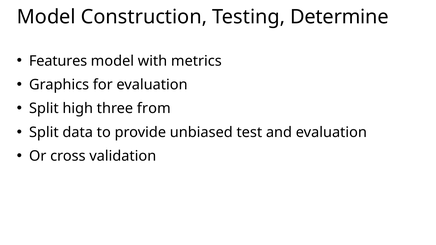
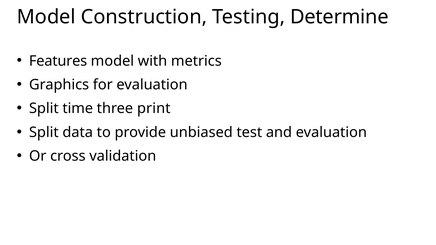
high: high -> time (78, 109)
from: from -> print (154, 109)
